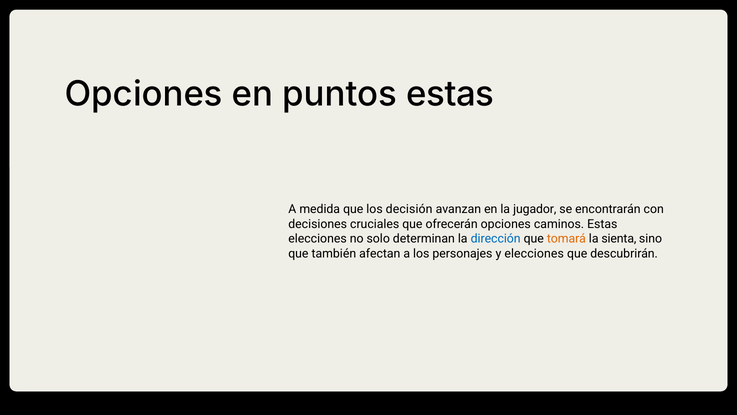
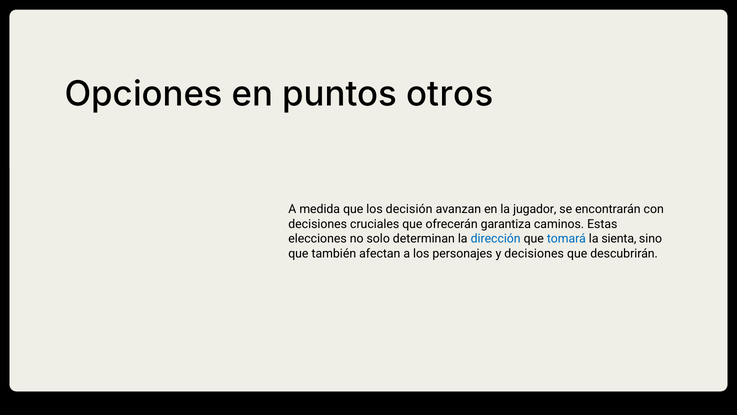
puntos estas: estas -> otros (450, 94)
ofrecerán opciones: opciones -> garantiza (506, 224)
tomará colour: orange -> blue (566, 239)
y elecciones: elecciones -> decisiones (534, 253)
